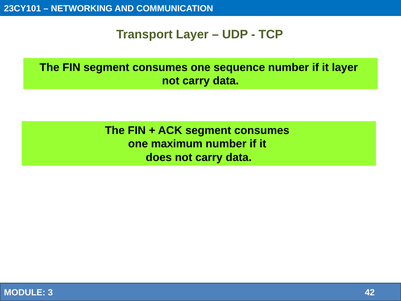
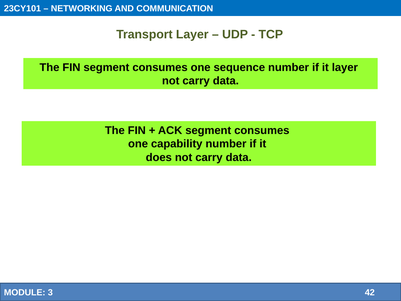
maximum: maximum -> capability (177, 144)
